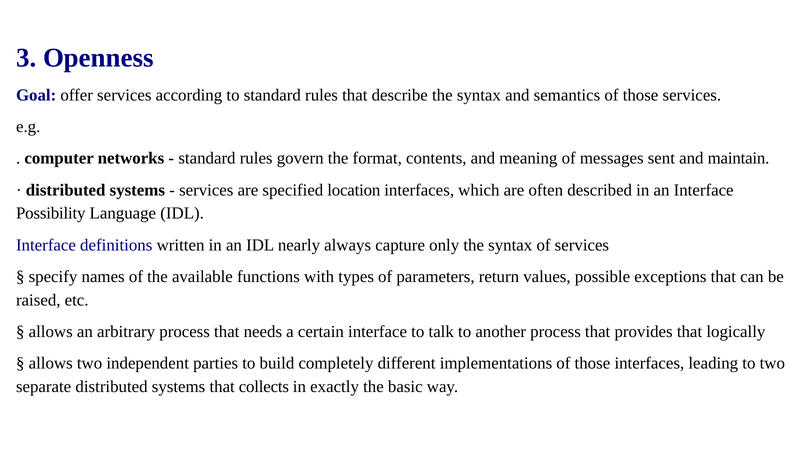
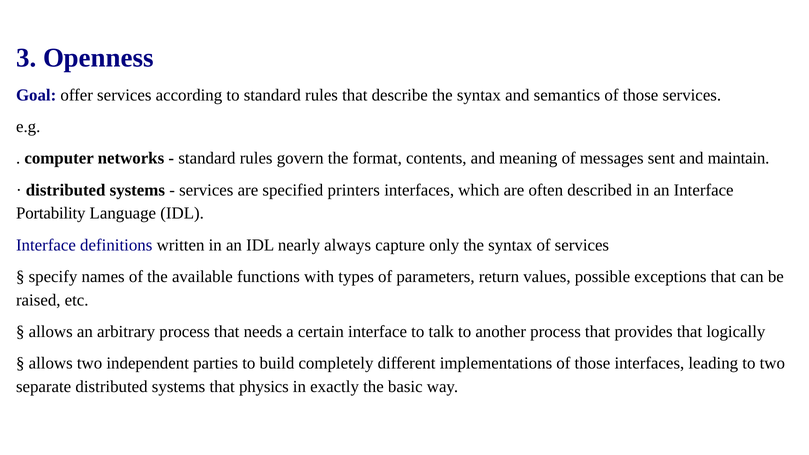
location: location -> printers (354, 190)
Possibility: Possibility -> Portability (51, 213)
collects: collects -> physics (264, 387)
